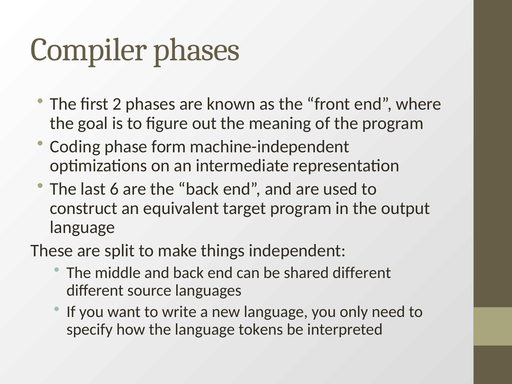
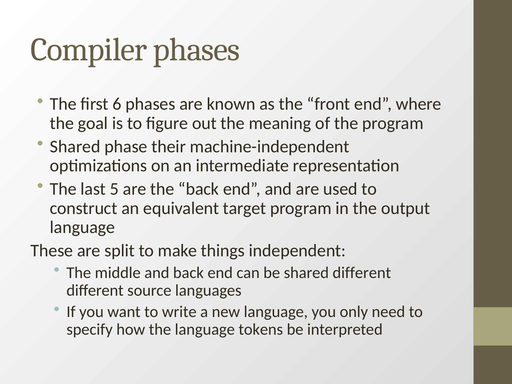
2: 2 -> 6 (117, 104)
Coding: Coding -> Shared (75, 146)
form: form -> their (169, 146)
6: 6 -> 5 (114, 189)
